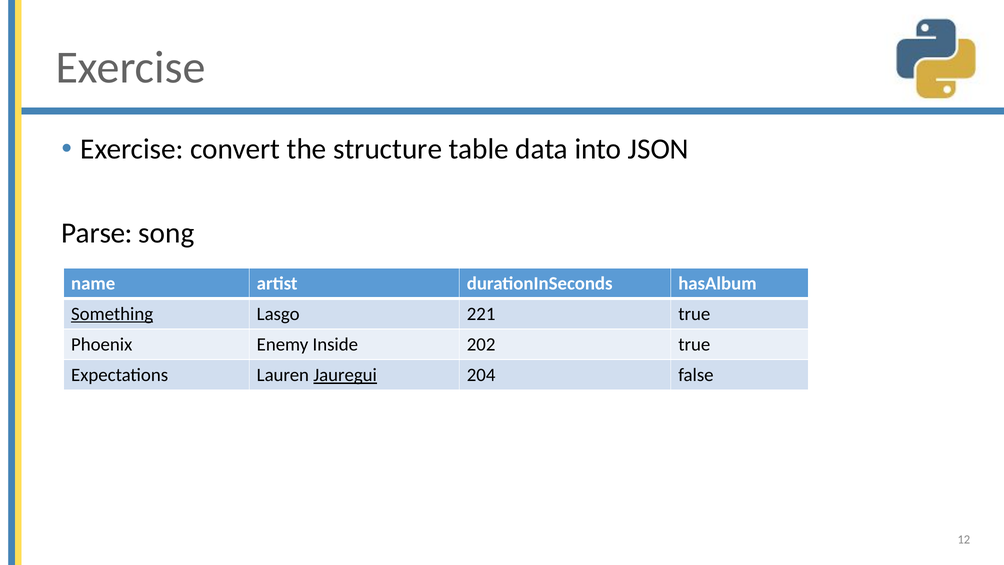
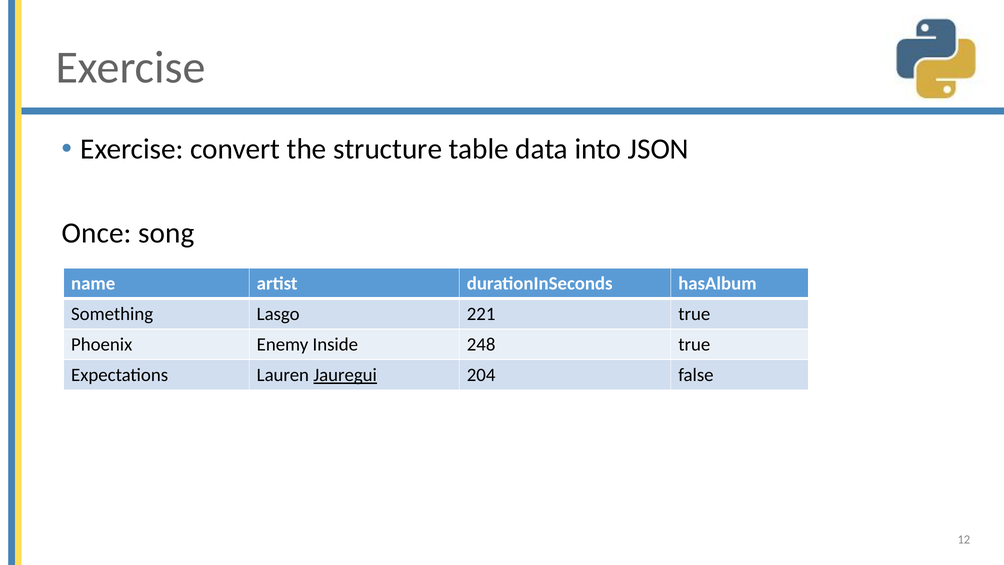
Parse: Parse -> Once (97, 233)
Something underline: present -> none (112, 314)
202: 202 -> 248 (481, 344)
